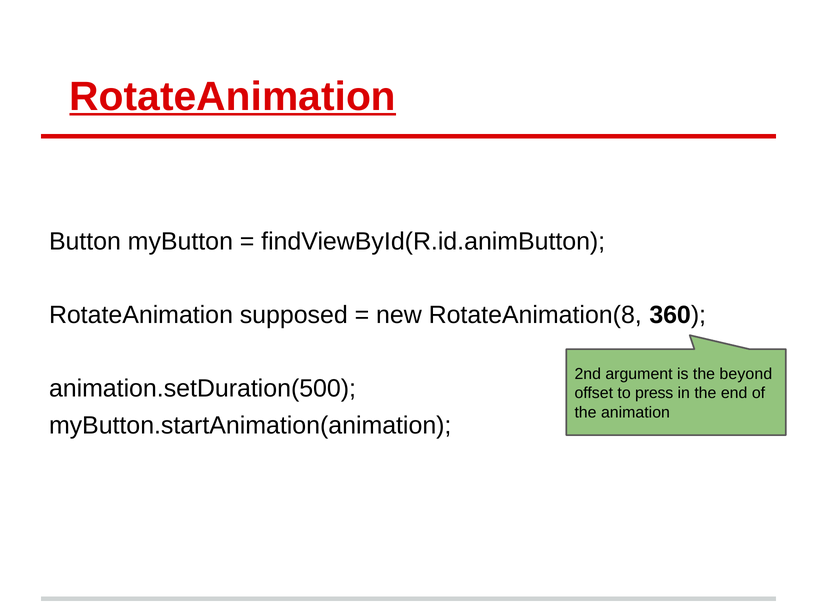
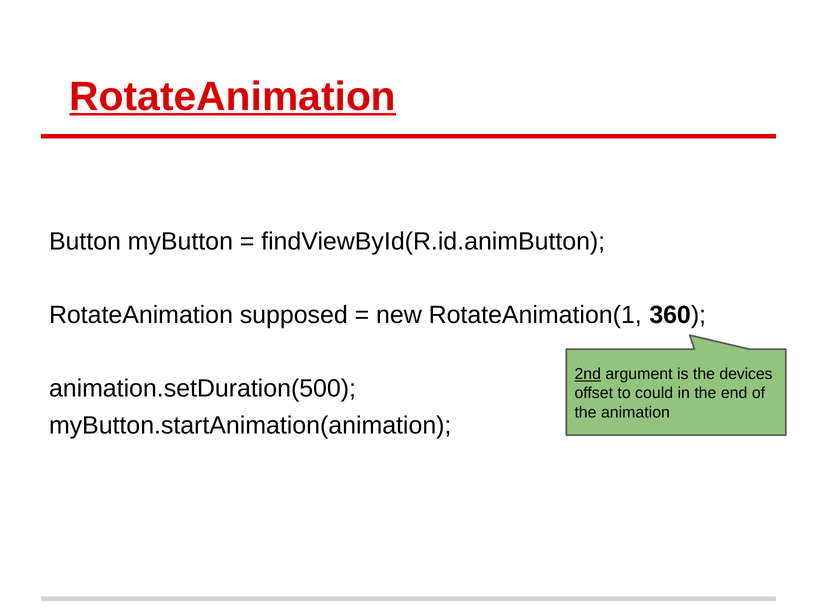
RotateAnimation(8: RotateAnimation(8 -> RotateAnimation(1 (535, 315)
2nd underline: none -> present (588, 374)
beyond: beyond -> devices (746, 374)
press: press -> could (654, 393)
